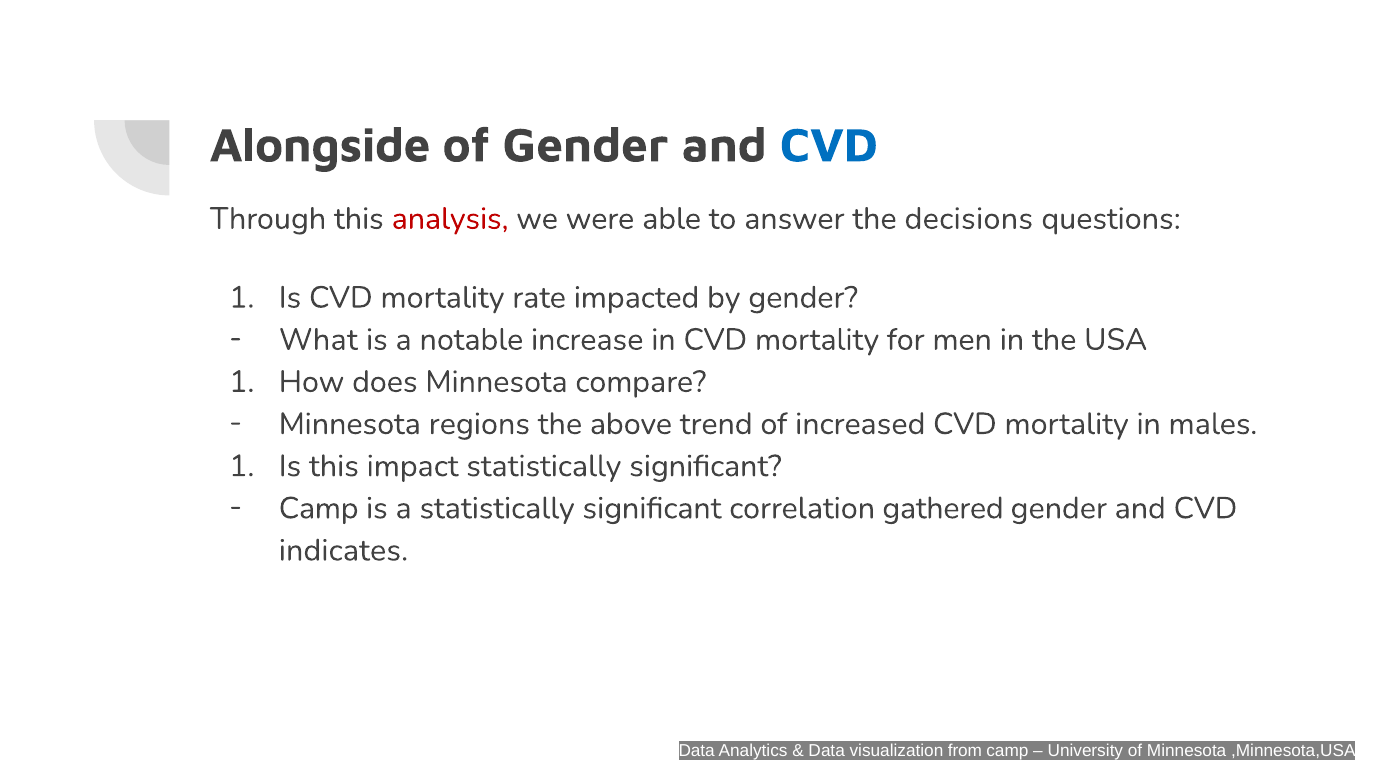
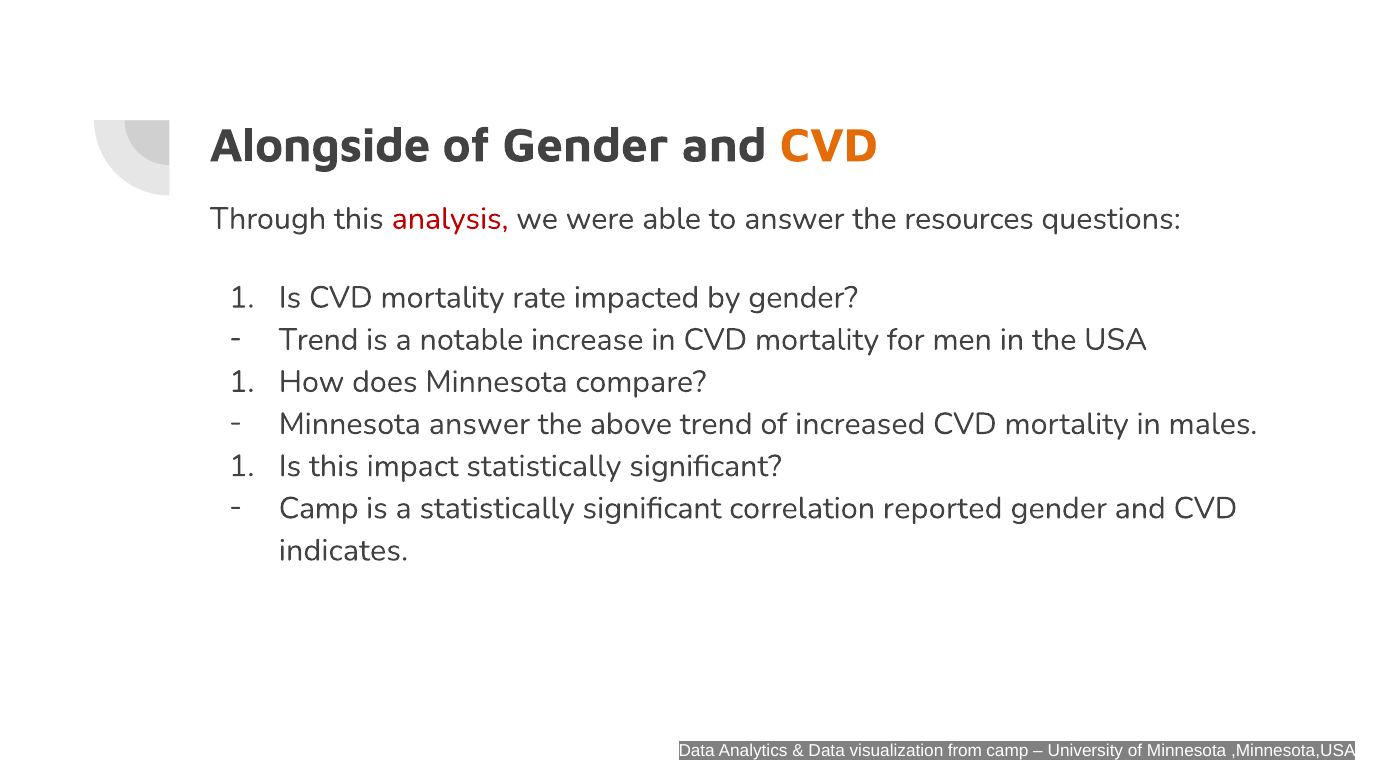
CVD colour: blue -> orange (829, 146)
decisions: decisions -> resources (969, 219)
What: What -> Trend (319, 340)
Minnesota regions: regions -> answer (479, 424)
gathered: gathered -> reported (943, 508)
